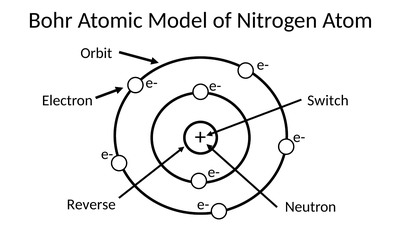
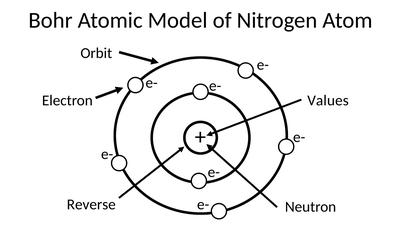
Switch: Switch -> Values (328, 101)
